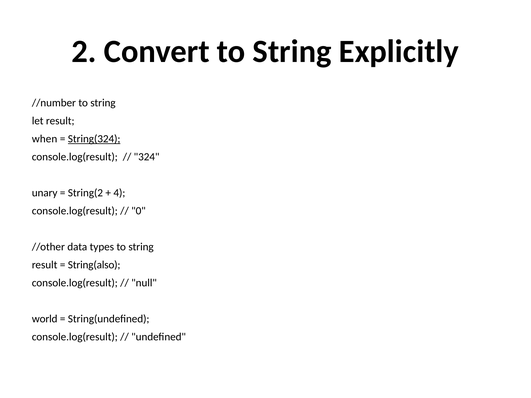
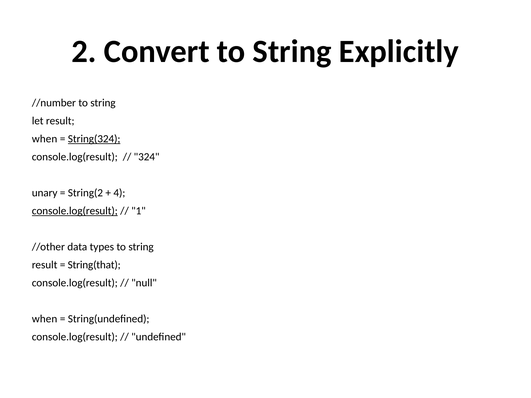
console.log(result underline: none -> present (75, 211)
0: 0 -> 1 (139, 211)
String(also: String(also -> String(that (94, 265)
world: world -> when (45, 319)
